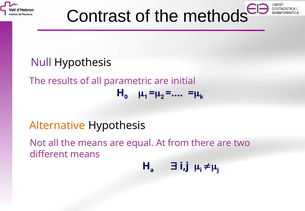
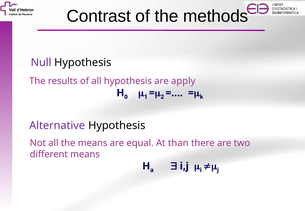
all parametric: parametric -> hypothesis (128, 81)
initial: initial -> apply (183, 81)
Alternative colour: orange -> purple (57, 126)
from: from -> than (178, 143)
